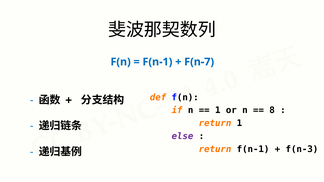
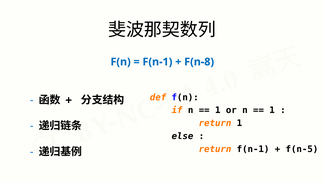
F(n-7: F(n-7 -> F(n-8 (199, 62)
8: 8 -> 1 (272, 110)
else colour: purple -> black (182, 136)
f(n-3: f(n-3 -> f(n-5 (302, 149)
